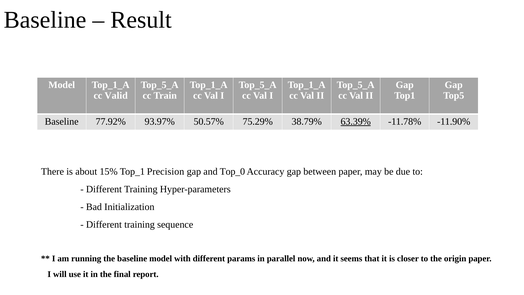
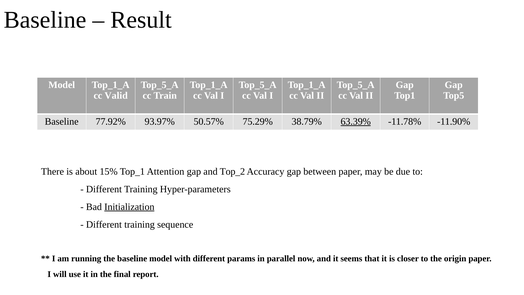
Precision: Precision -> Attention (166, 171)
Top_0: Top_0 -> Top_2 (232, 171)
Initialization underline: none -> present (129, 207)
